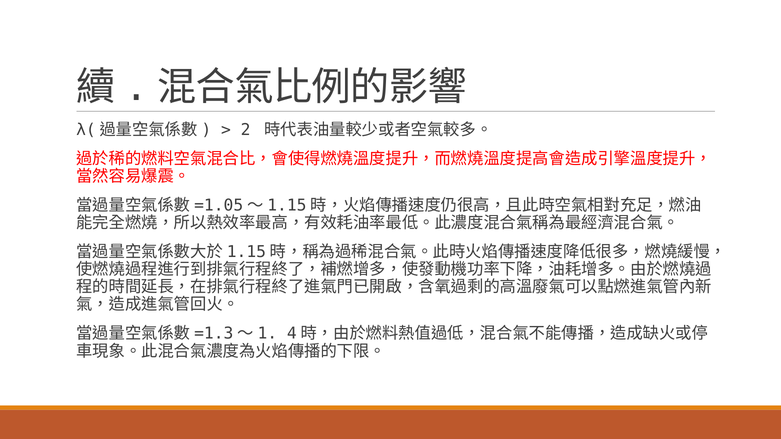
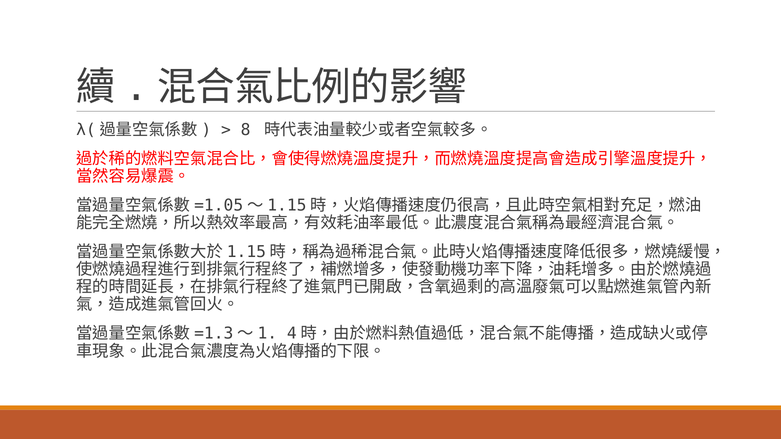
2: 2 -> 8 (246, 130)
